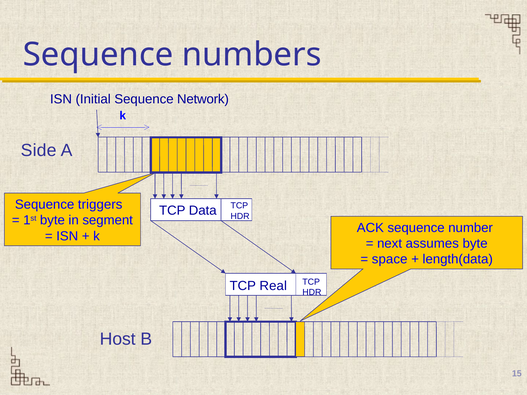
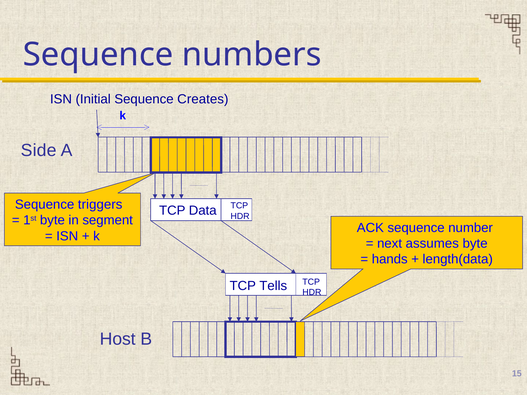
Network: Network -> Creates (203, 99)
space: space -> hands (390, 259)
Real: Real -> Tells (273, 286)
